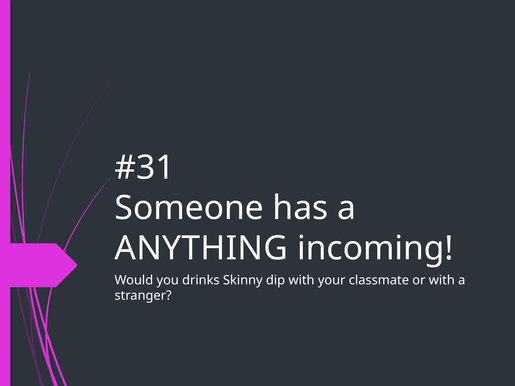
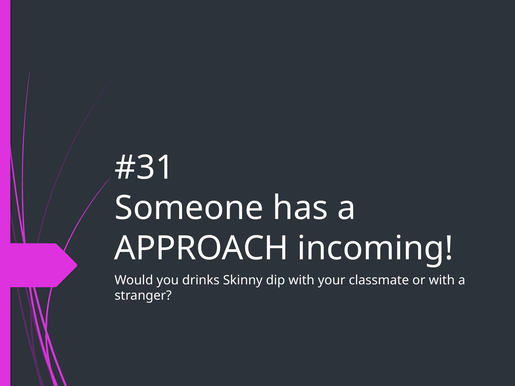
ANYTHING: ANYTHING -> APPROACH (202, 249)
